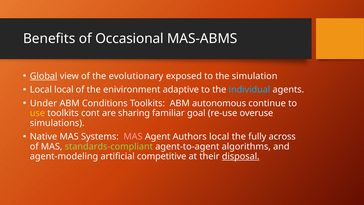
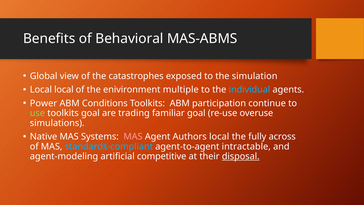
Occasional: Occasional -> Behavioral (129, 39)
Global underline: present -> none (44, 76)
evolutionary: evolutionary -> catastrophes (136, 76)
adaptive: adaptive -> multiple (181, 90)
Under: Under -> Power (44, 103)
autonomous: autonomous -> participation (219, 103)
use colour: yellow -> light green (37, 113)
toolkits cont: cont -> goal (90, 113)
sharing: sharing -> trading (134, 113)
standards-compliant colour: light green -> light blue (109, 146)
algorithms: algorithms -> intractable (246, 146)
